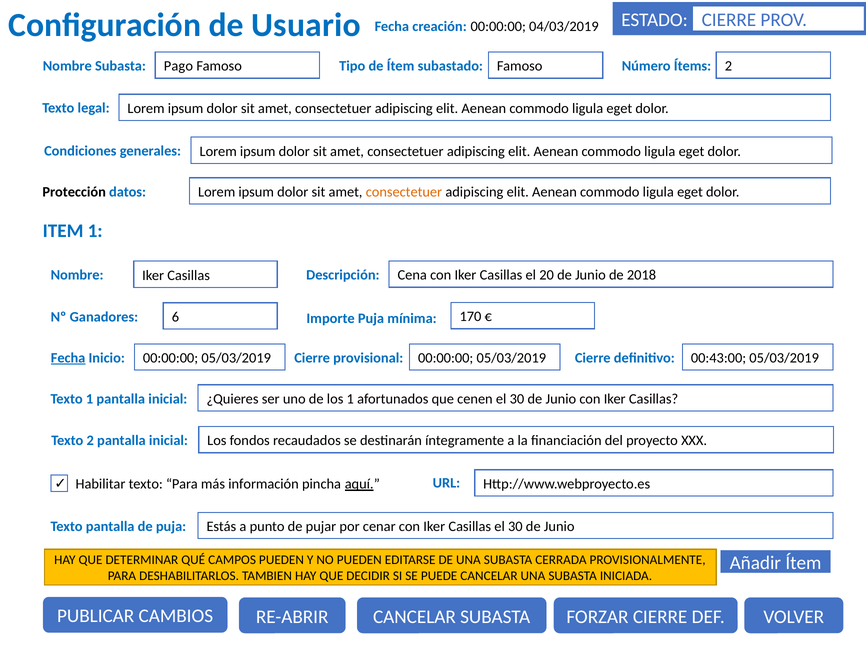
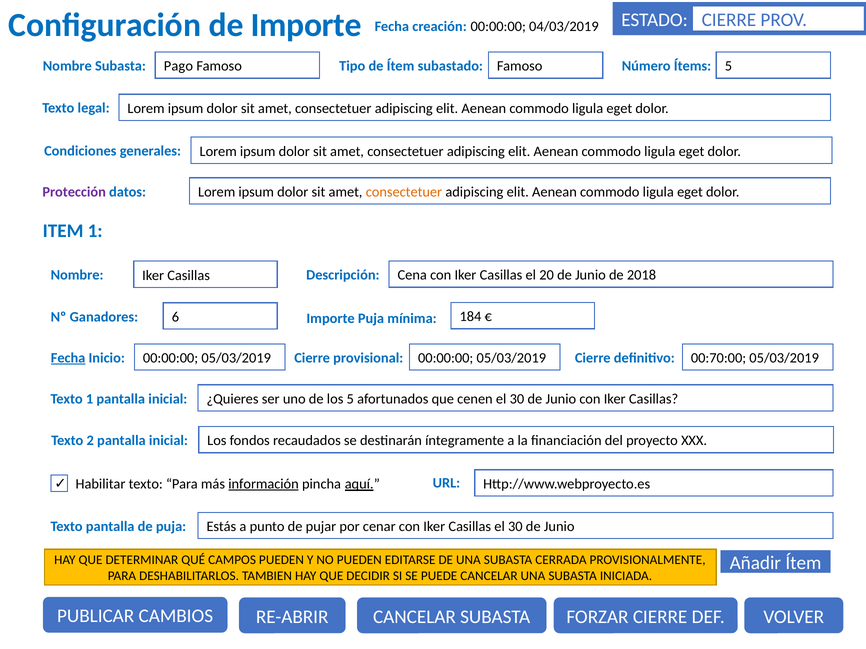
de Usuario: Usuario -> Importe (306, 25)
Ítems 2: 2 -> 5 (728, 66)
Protección colour: black -> purple (74, 192)
170: 170 -> 184 (470, 317)
00:43:00: 00:43:00 -> 00:70:00 (719, 358)
los 1: 1 -> 5 (350, 399)
información underline: none -> present (264, 484)
